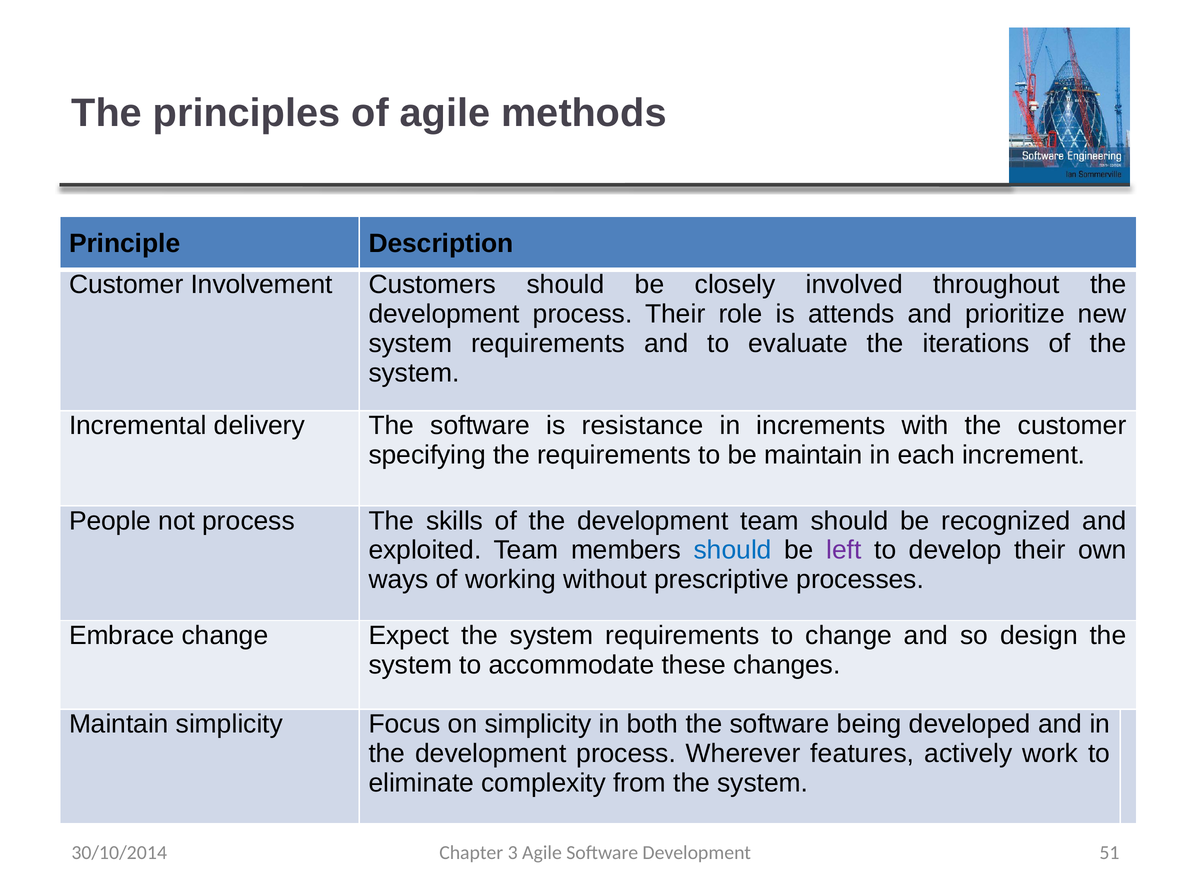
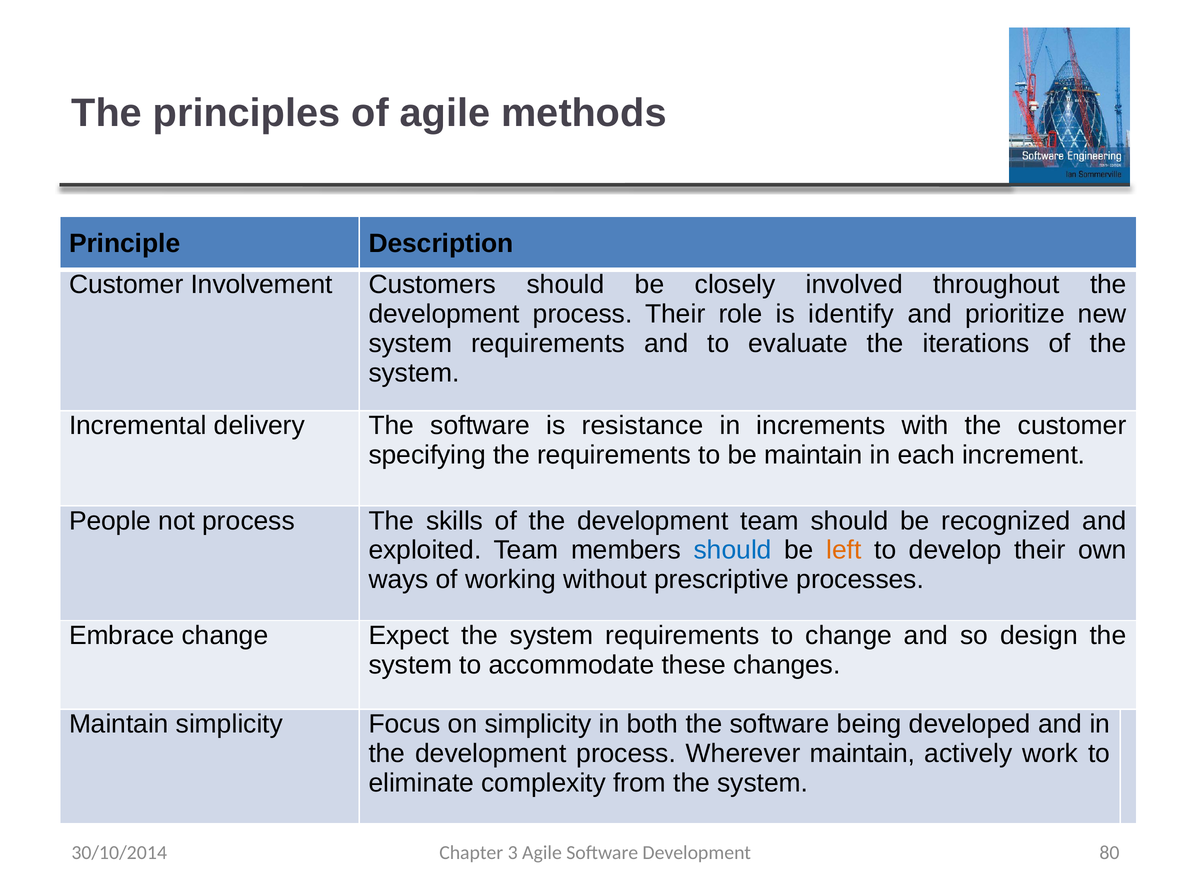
attends: attends -> identify (851, 314)
left colour: purple -> orange (844, 550)
Wherever features: features -> maintain (863, 754)
51: 51 -> 80 (1109, 853)
